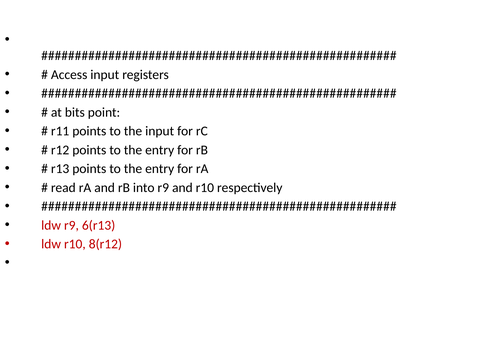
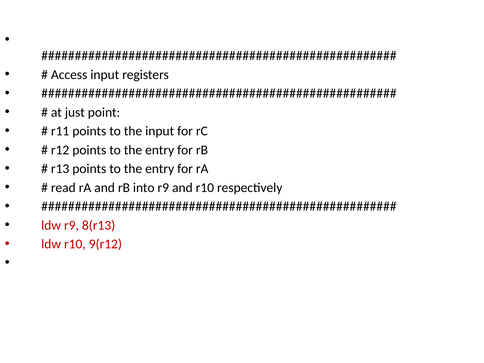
bits: bits -> just (75, 112)
6(r13: 6(r13 -> 8(r13 (99, 225)
8(r12: 8(r12 -> 9(r12 (105, 244)
